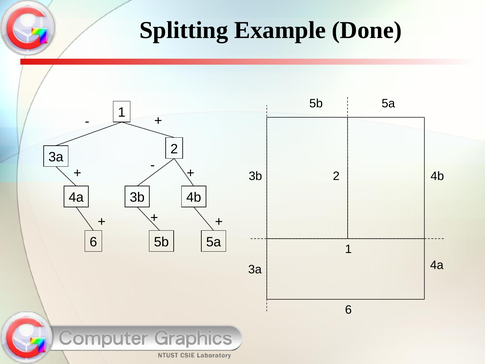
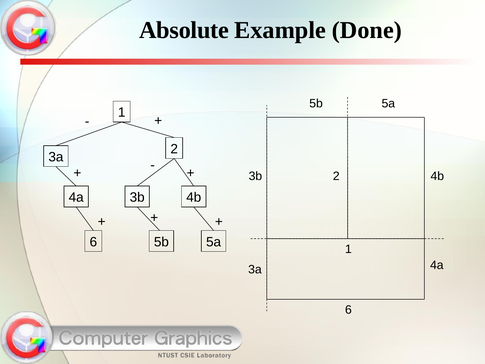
Splitting: Splitting -> Absolute (184, 30)
